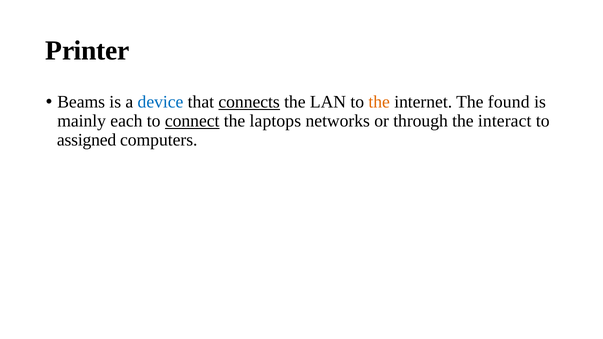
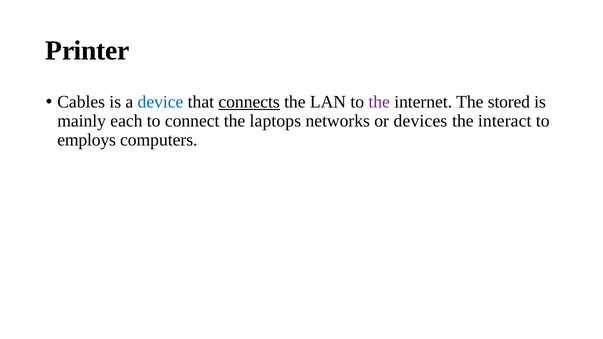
Beams: Beams -> Cables (81, 102)
the colour: orange -> purple (379, 102)
found: found -> stored (509, 102)
connect underline: present -> none (192, 121)
through: through -> devices (420, 121)
assigned: assigned -> employs (87, 140)
